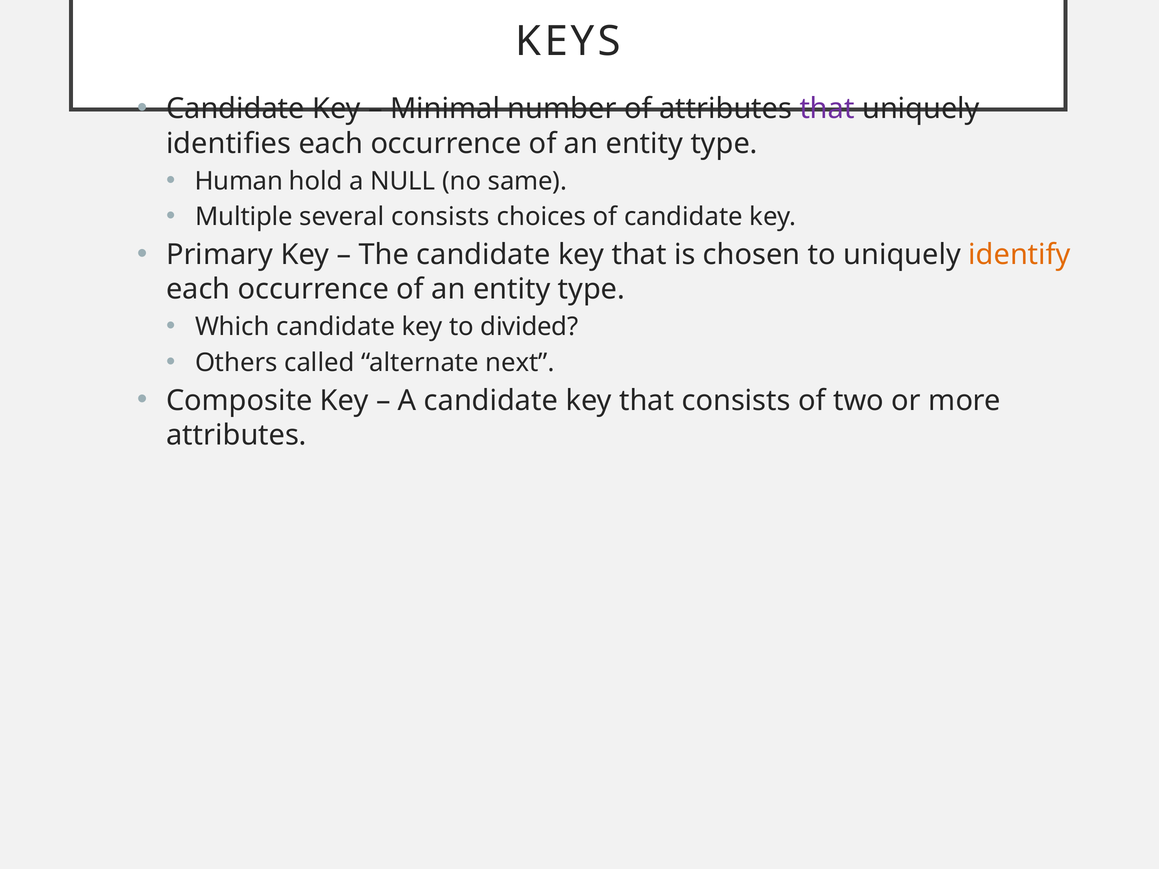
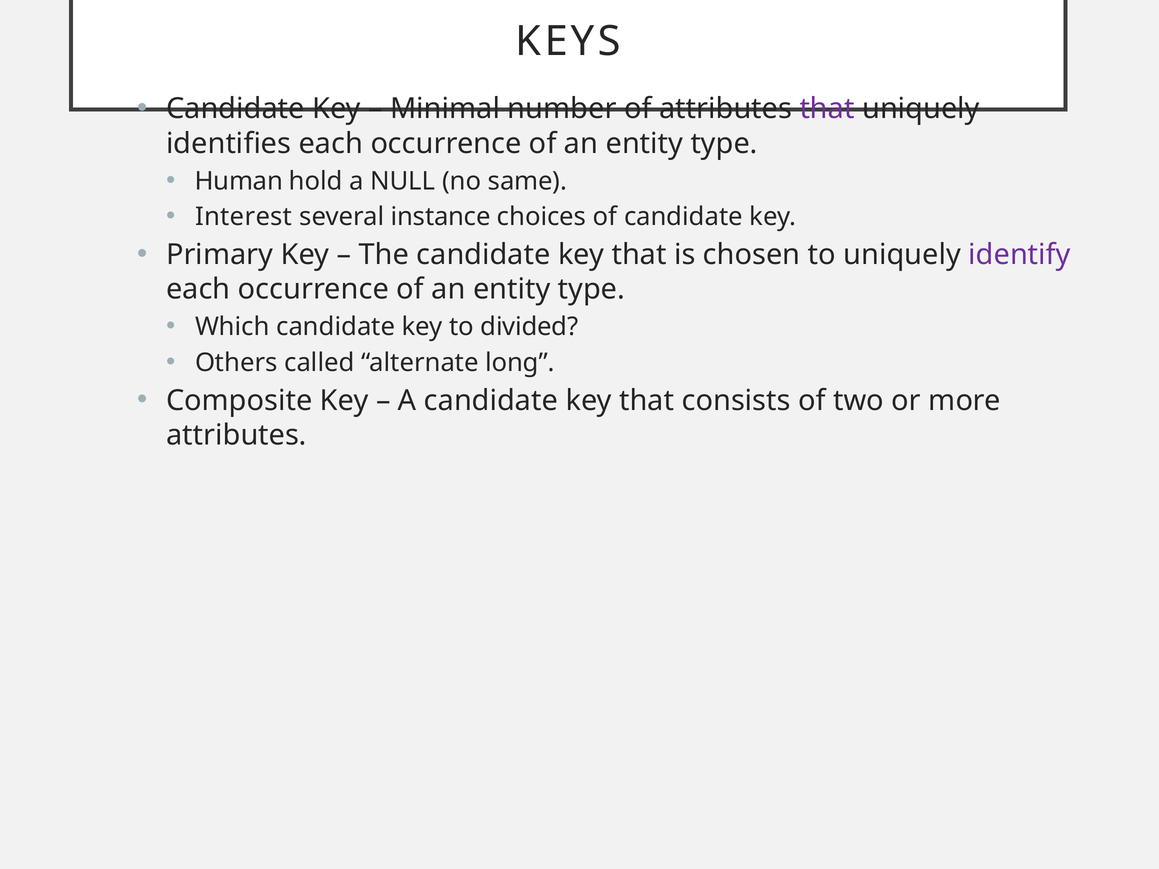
Multiple: Multiple -> Interest (244, 217)
several consists: consists -> instance (441, 217)
identify colour: orange -> purple (1019, 255)
next: next -> long (520, 363)
